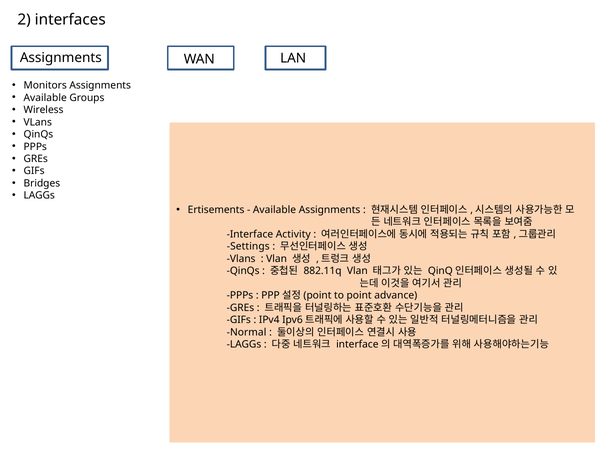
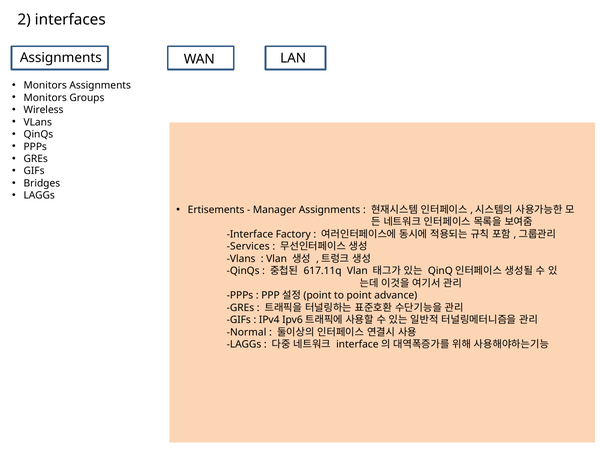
Available: Available -> Monitors (45, 98)
Available: Available -> Manager (275, 210)
Activity: Activity -> Factory (293, 234)
Settings: Settings -> Services (248, 246)
882.11q: 882.11q -> 617.11q (323, 271)
